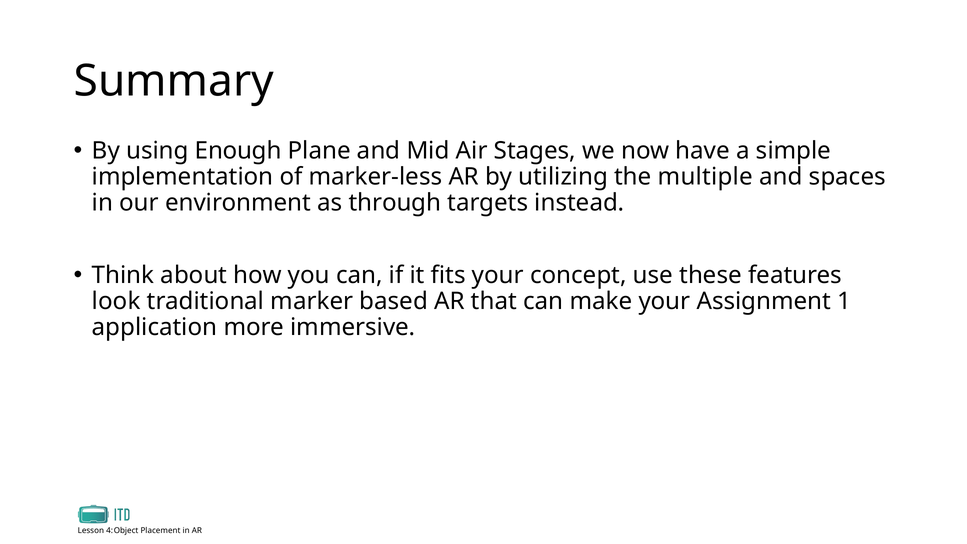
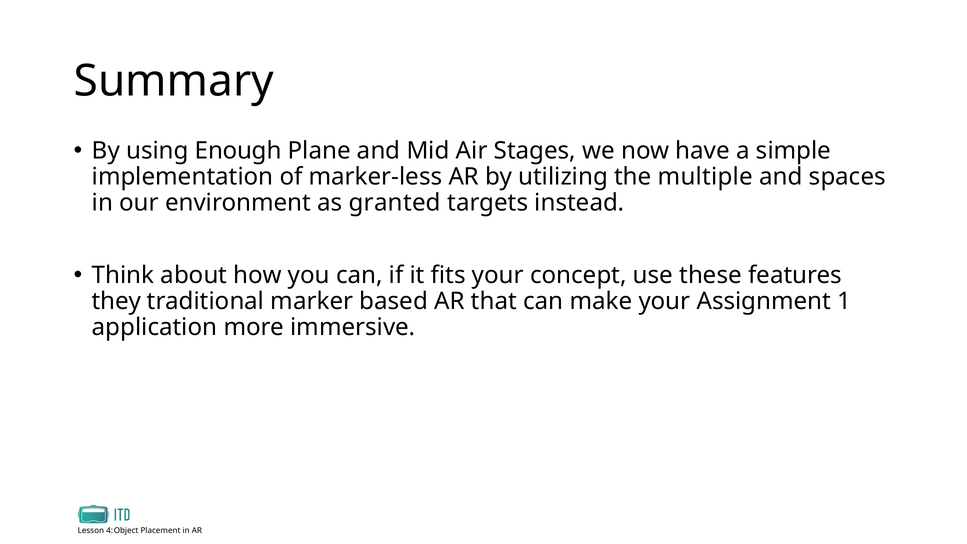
through: through -> granted (395, 203)
look: look -> they (116, 301)
